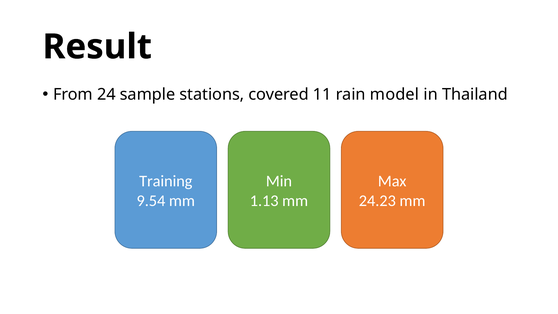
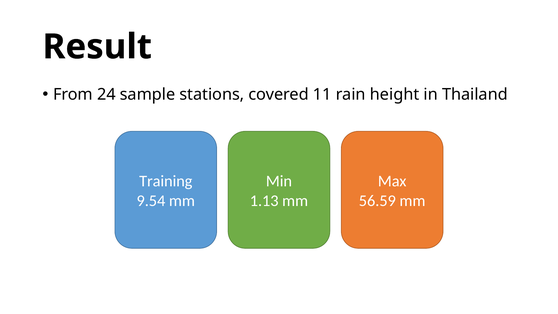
model: model -> height (395, 94)
24.23: 24.23 -> 56.59 (377, 201)
